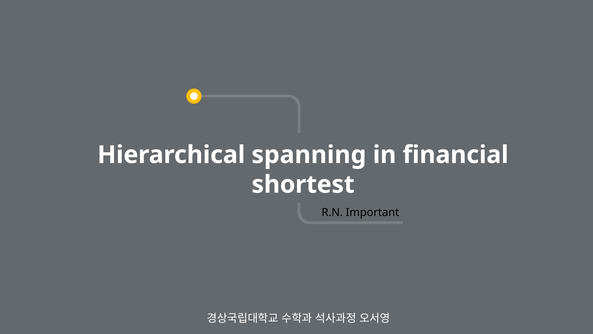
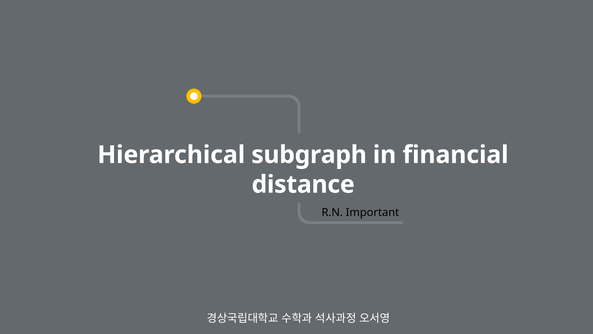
spanning: spanning -> subgraph (309, 155)
shortest: shortest -> distance (303, 184)
